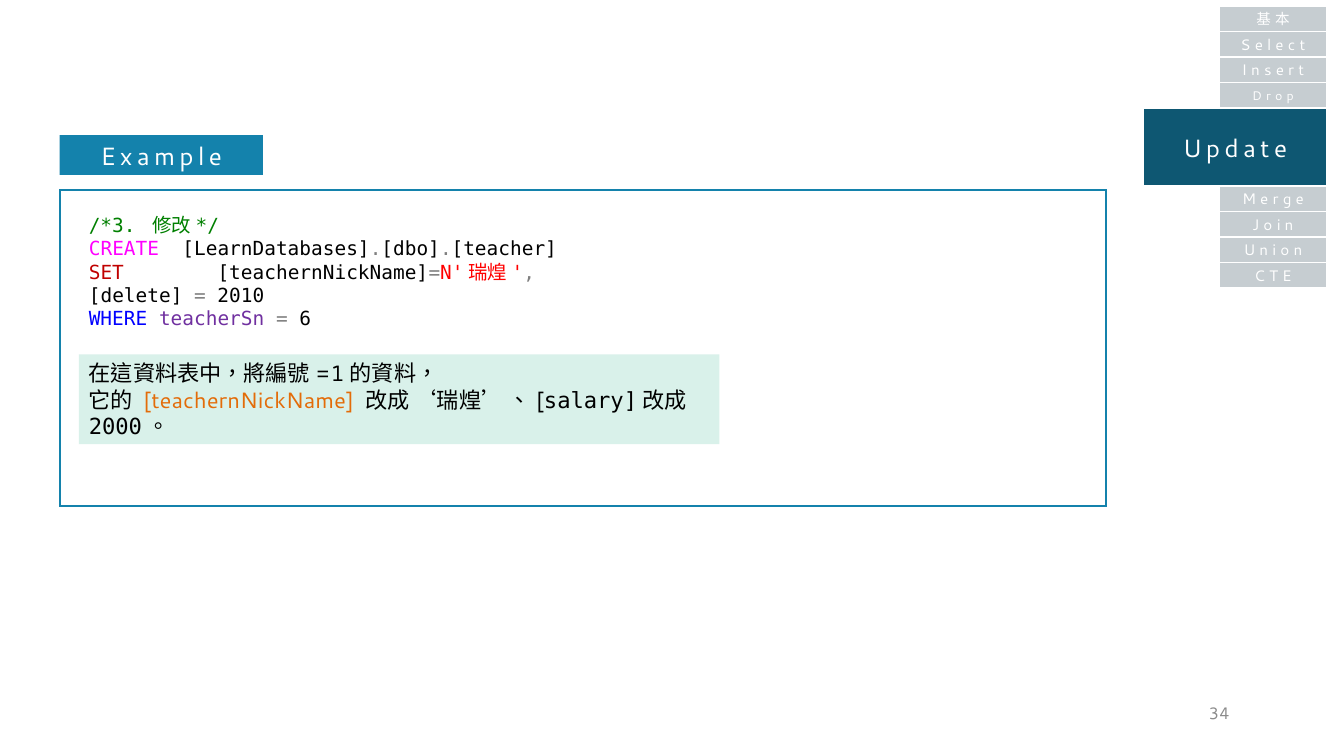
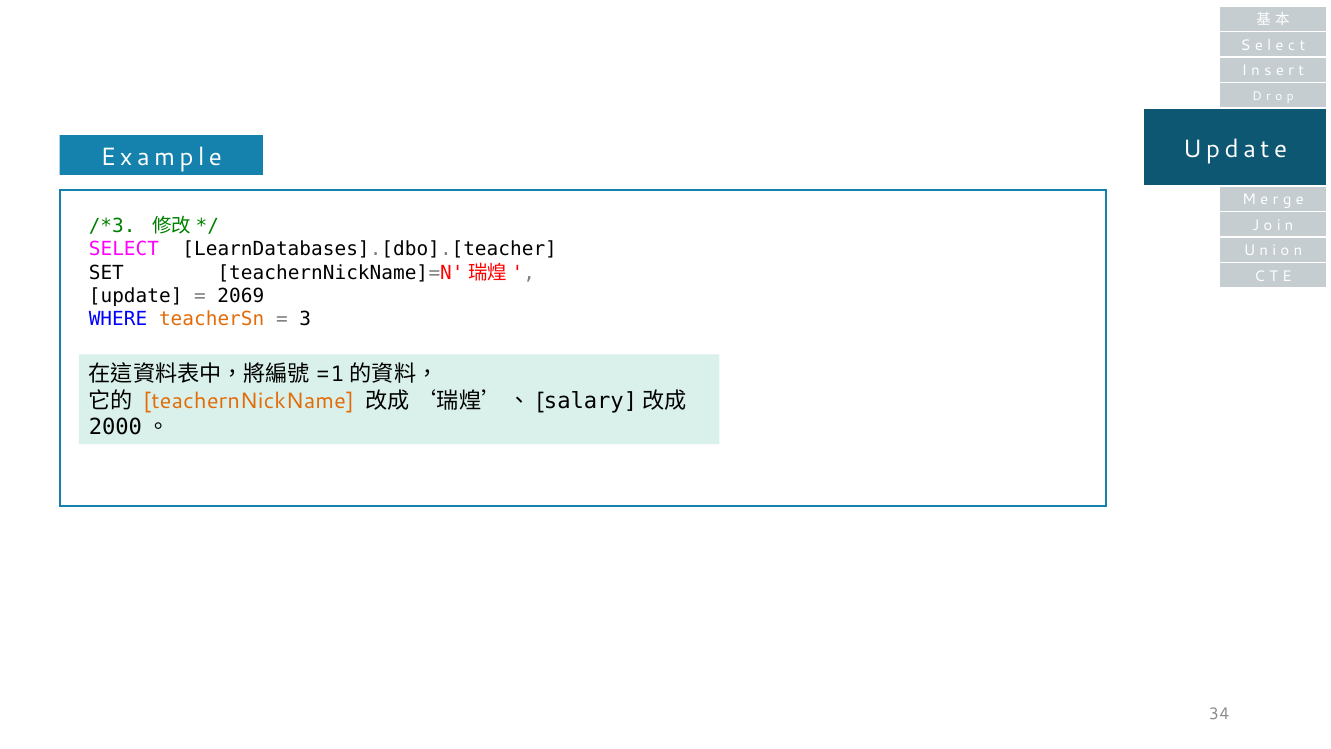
CREATE: CREATE -> SELECT (124, 249)
SET colour: red -> black (106, 273)
delete: delete -> update (136, 296)
2010: 2010 -> 2069 (241, 296)
teacherSn colour: purple -> orange (212, 319)
6: 6 -> 3 (305, 319)
